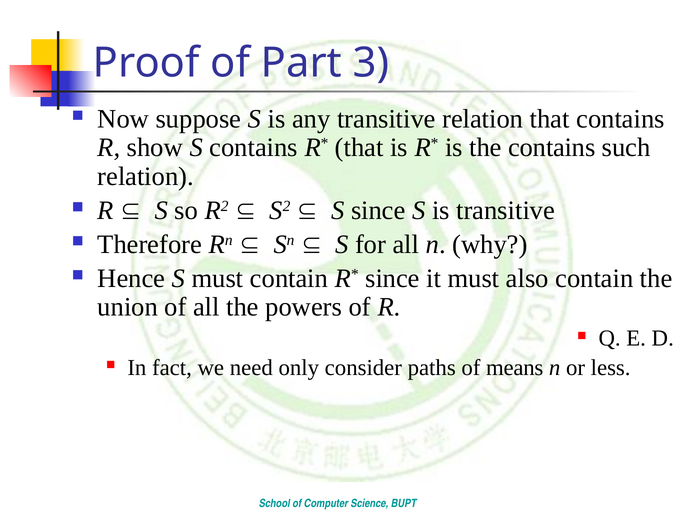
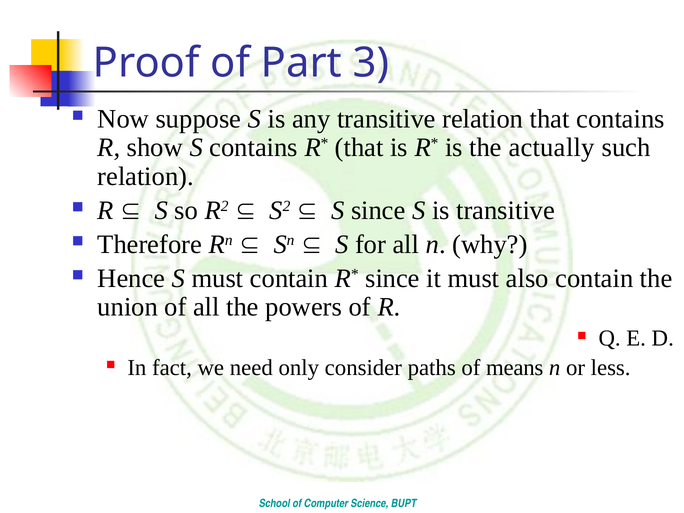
the contains: contains -> actually (552, 148)
